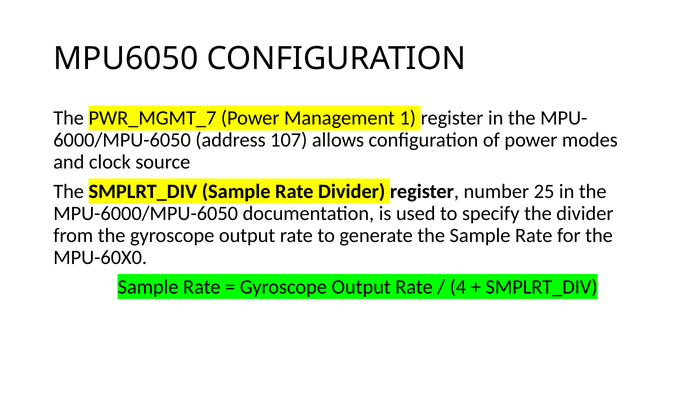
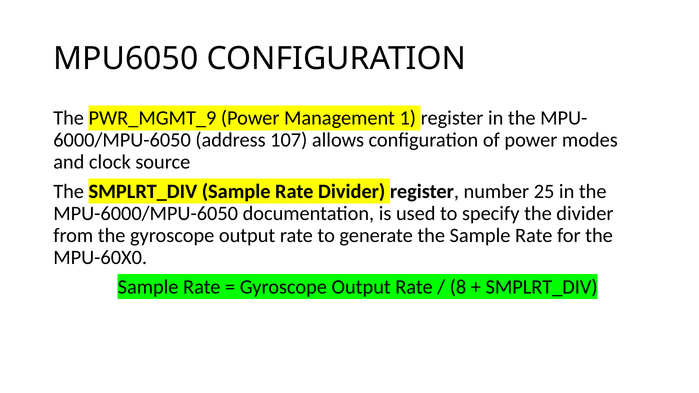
PWR_MGMT_7: PWR_MGMT_7 -> PWR_MGMT_9 (152, 118)
4: 4 -> 8 (458, 287)
